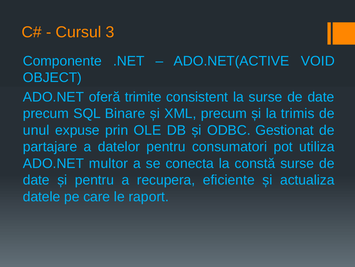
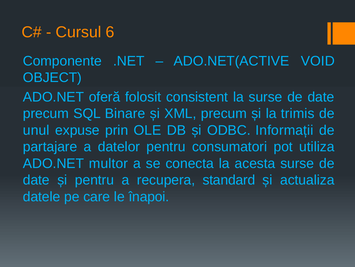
3: 3 -> 6 (110, 32)
trimite: trimite -> folosit (143, 97)
Gestionat: Gestionat -> Informații (284, 130)
constă: constă -> acesta (255, 163)
eficiente: eficiente -> standard (229, 180)
raport: raport -> înapoi (149, 196)
